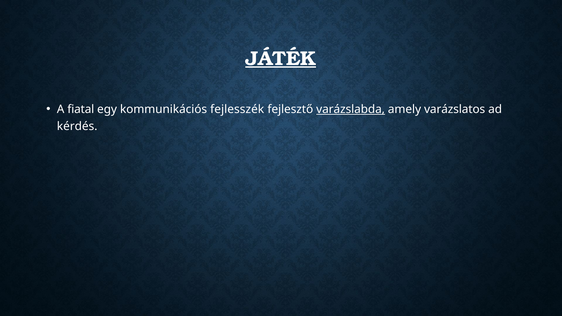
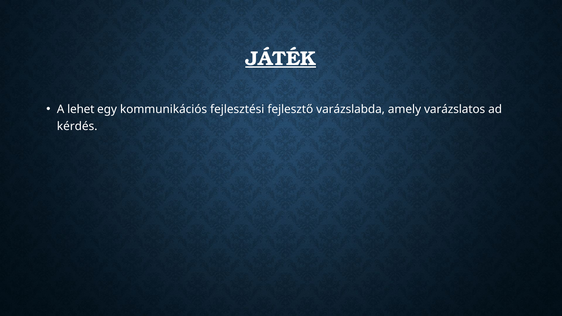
fiatal: fiatal -> lehet (81, 109)
fejlesszék: fejlesszék -> fejlesztési (237, 109)
varázslabda underline: present -> none (351, 109)
